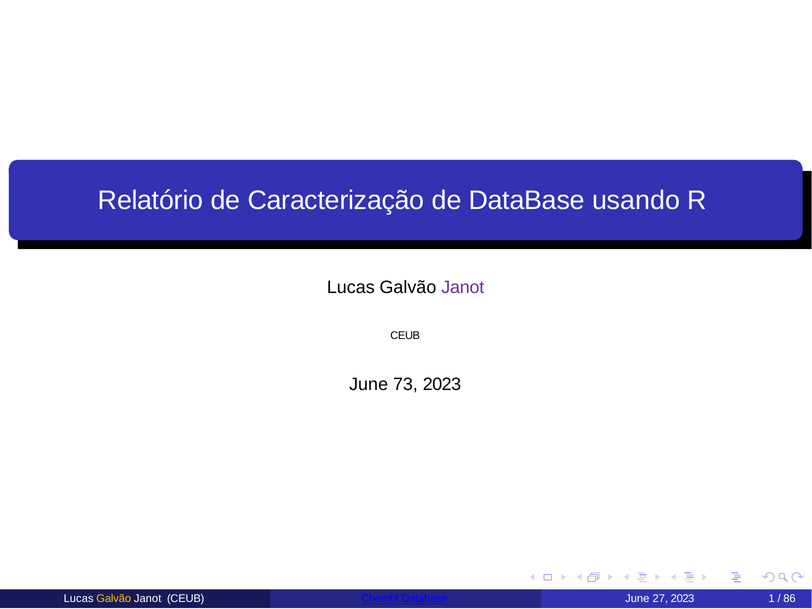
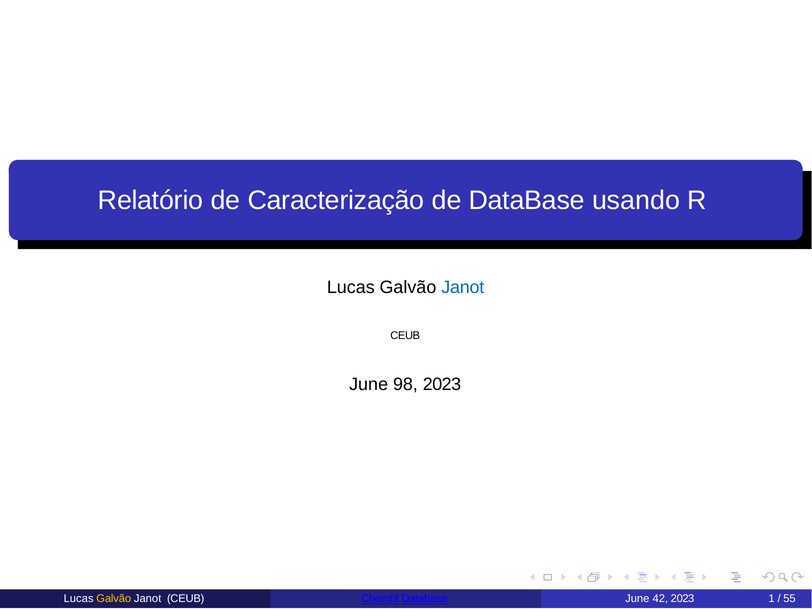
Janot colour: purple -> blue (463, 287)
73: 73 -> 98 (405, 385)
27: 27 -> 42 (660, 599)
86: 86 -> 55 (789, 599)
